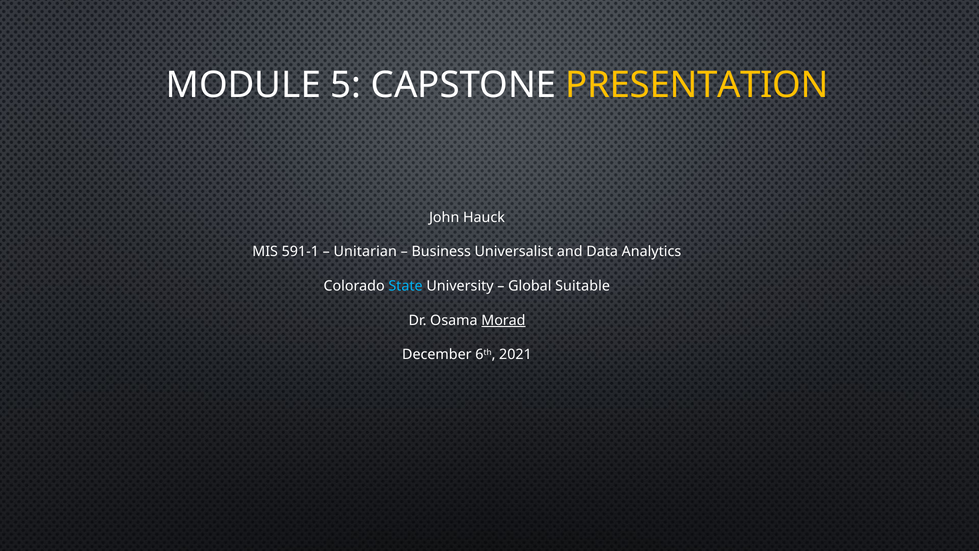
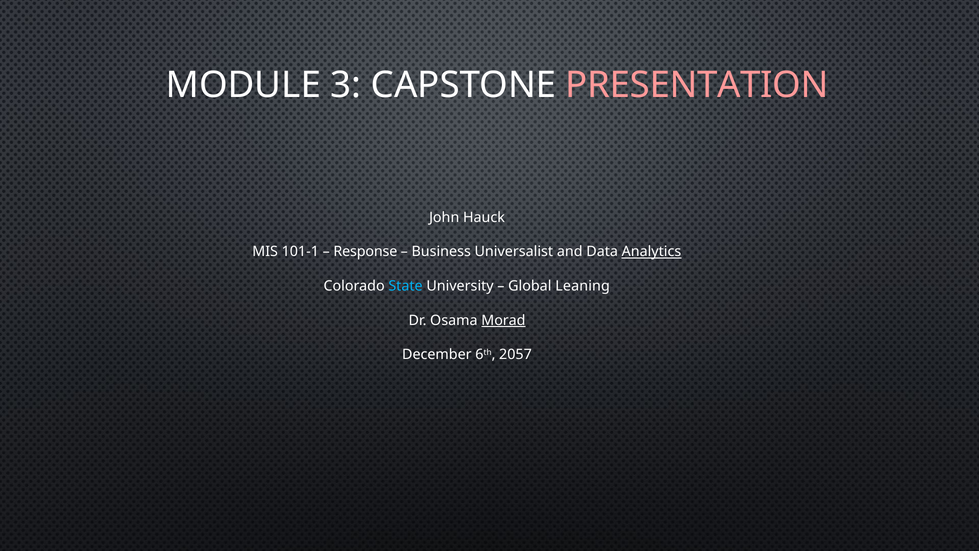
5: 5 -> 3 (346, 85)
PRESENTATION colour: yellow -> pink (697, 85)
591-1: 591-1 -> 101-1 (300, 252)
Unitarian: Unitarian -> Response (365, 252)
Analytics underline: none -> present (651, 252)
Suitable: Suitable -> Leaning (583, 286)
2021: 2021 -> 2057 (515, 354)
